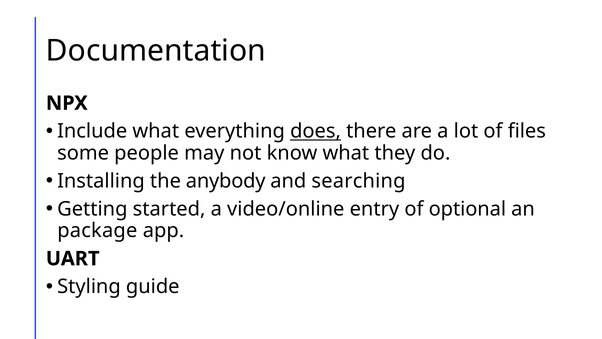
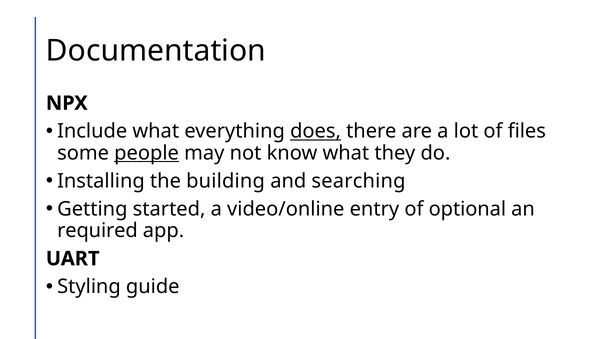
people underline: none -> present (147, 153)
anybody: anybody -> building (226, 181)
package: package -> required (97, 230)
